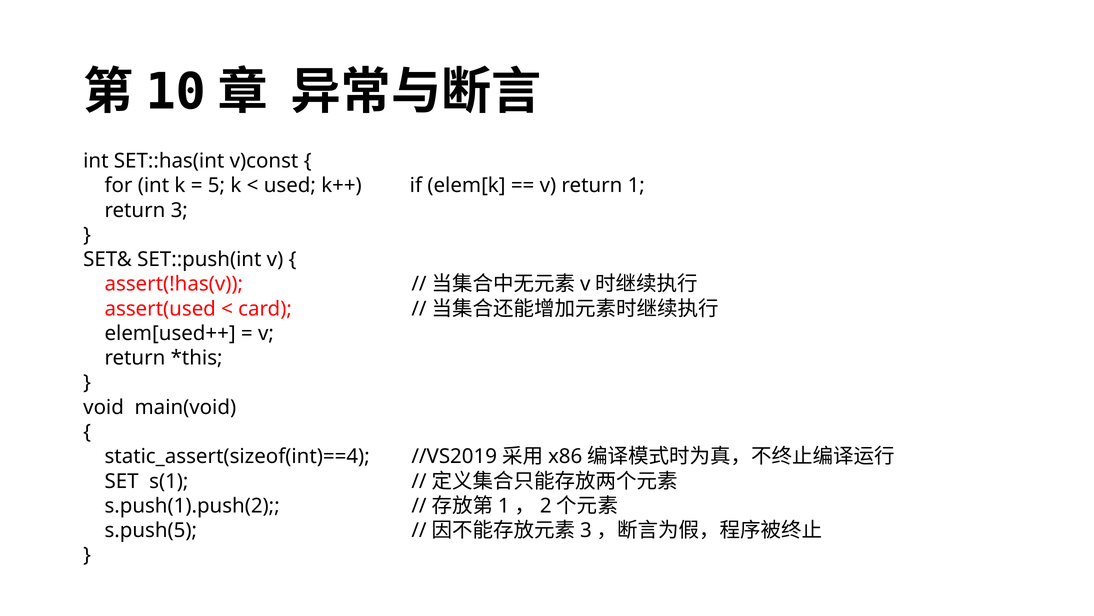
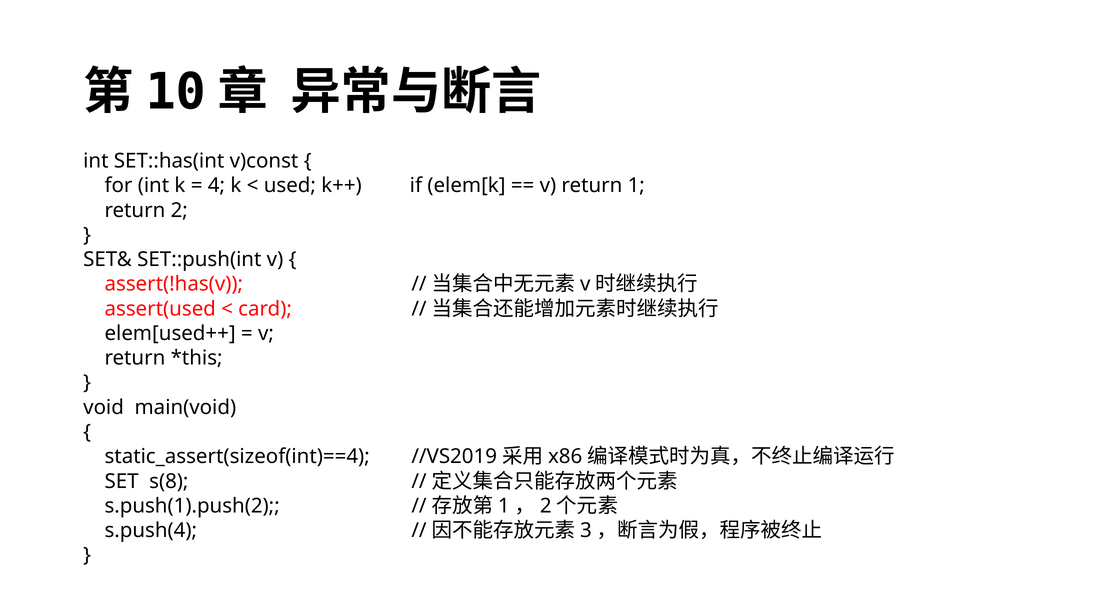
5: 5 -> 4 (216, 185)
3: 3 -> 2 (179, 210)
s(1: s(1 -> s(8 (169, 481)
s.push(5: s.push(5 -> s.push(4 (151, 530)
